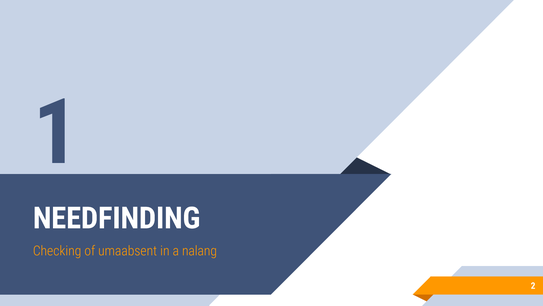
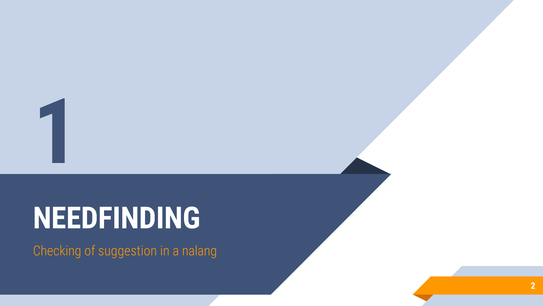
umaabsent: umaabsent -> suggestion (128, 251)
